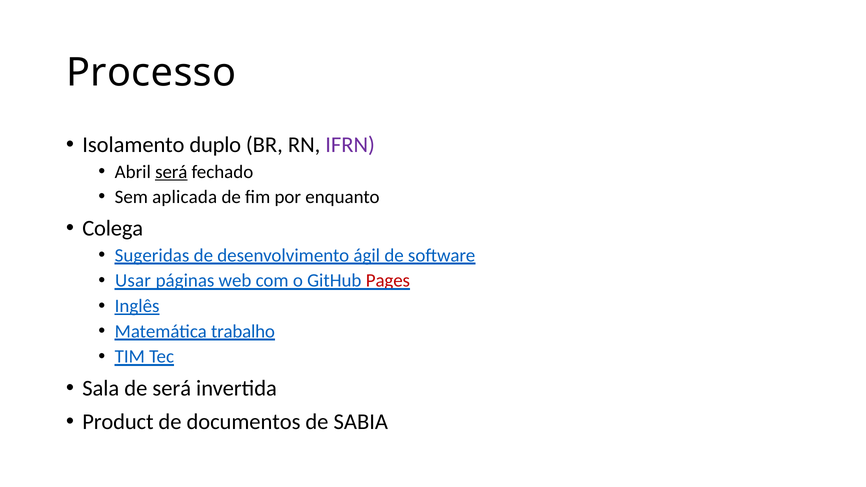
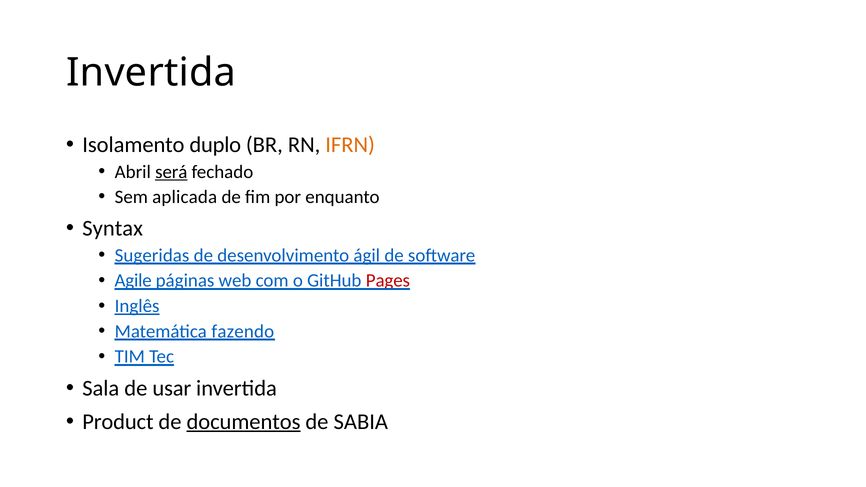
Processo: Processo -> Invertida (151, 73)
IFRN colour: purple -> orange (350, 145)
Colega: Colega -> Syntax (113, 228)
Usar: Usar -> Agile (133, 281)
trabalho: trabalho -> fazendo (243, 331)
de será: será -> usar (172, 388)
documentos underline: none -> present (243, 422)
